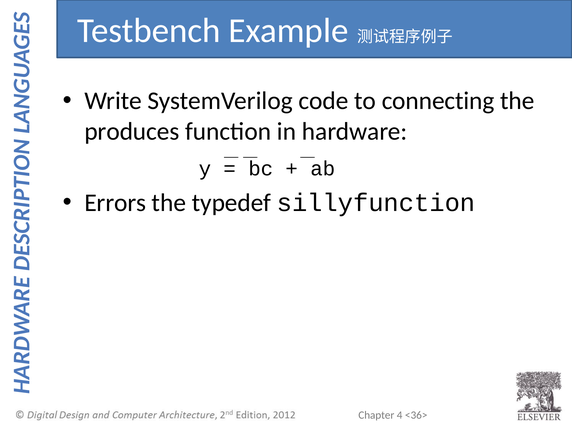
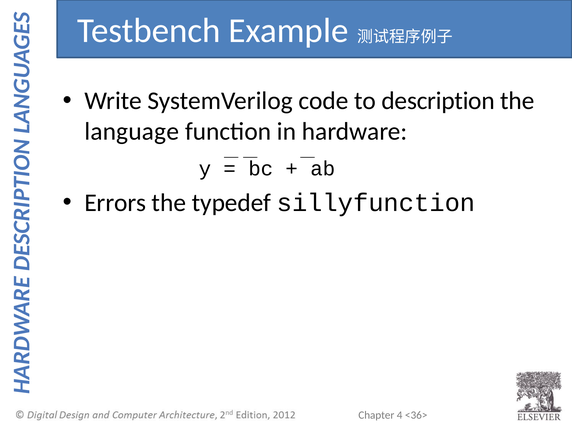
connecting: connecting -> description (438, 101)
produces: produces -> language (132, 131)
